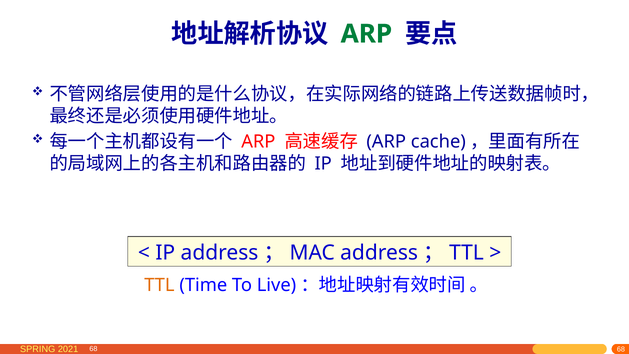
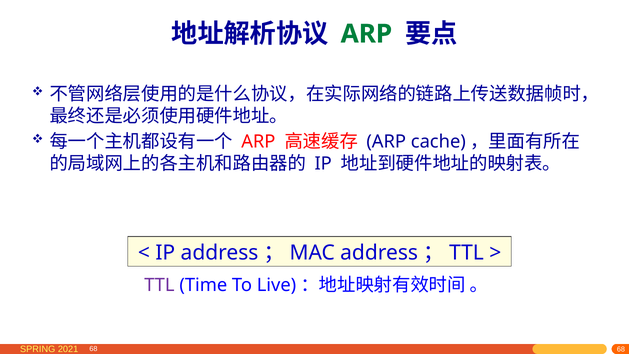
TTL colour: orange -> purple (159, 285)
